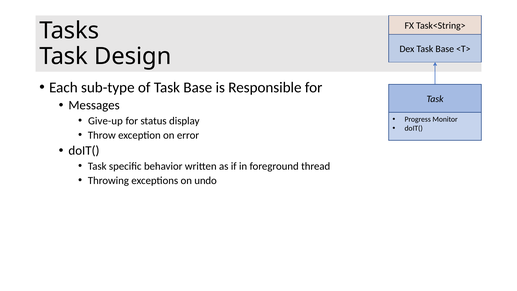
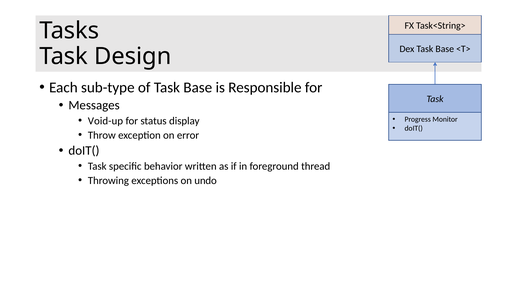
Give-up: Give-up -> Void-up (105, 121)
